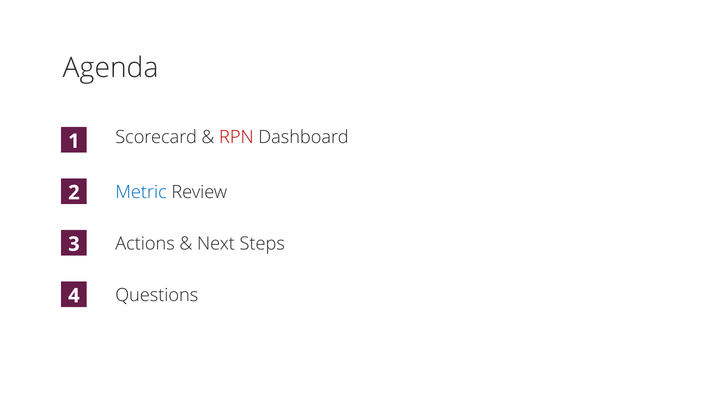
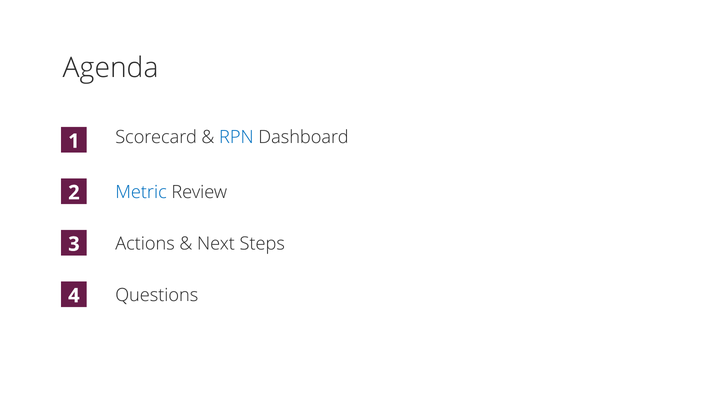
RPN colour: red -> blue (236, 137)
